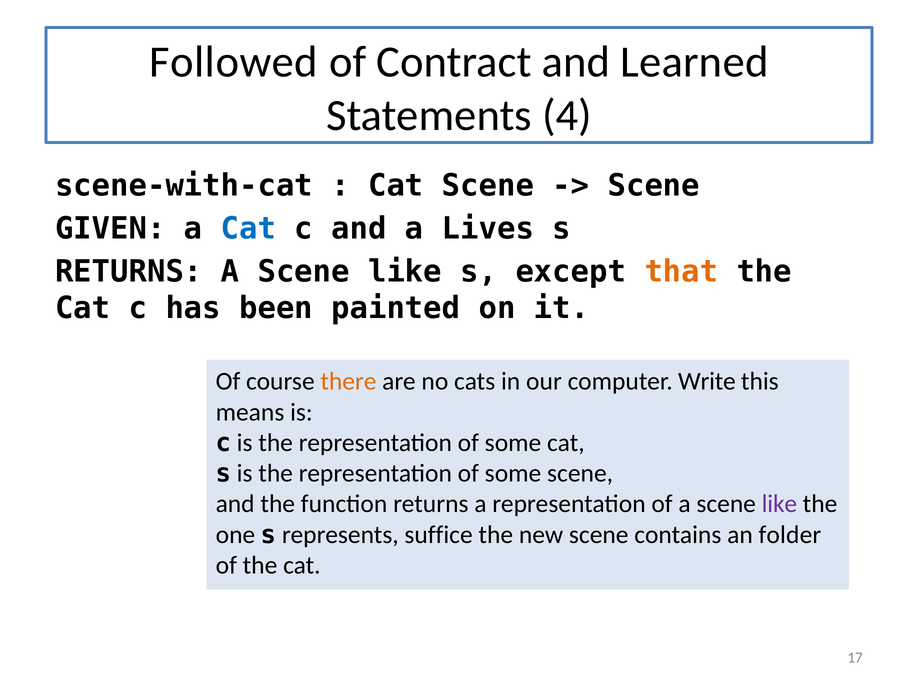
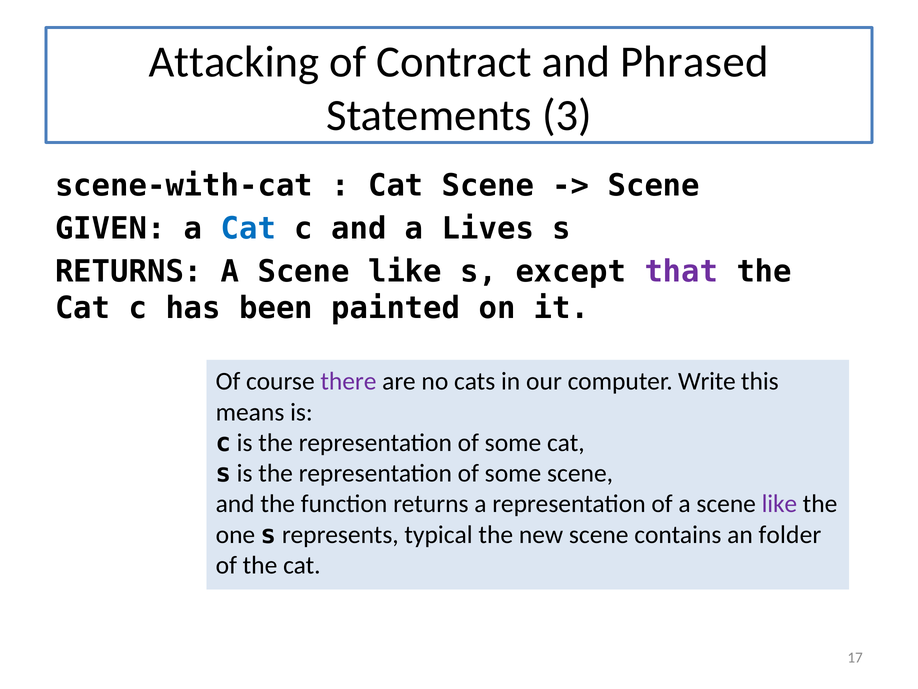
Followed: Followed -> Attacking (234, 62)
Learned: Learned -> Phrased (694, 62)
4: 4 -> 3 (567, 116)
that colour: orange -> purple (681, 271)
there colour: orange -> purple (348, 381)
suffice: suffice -> typical (439, 534)
